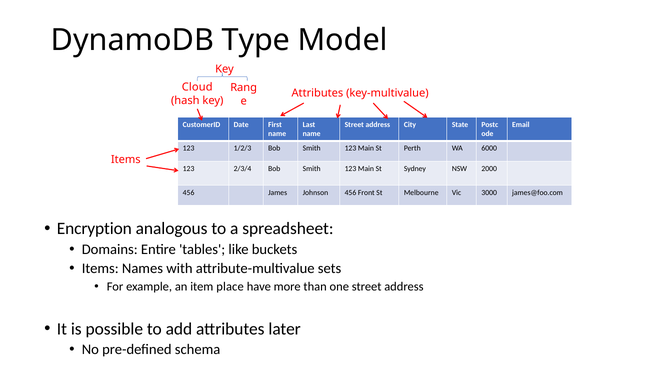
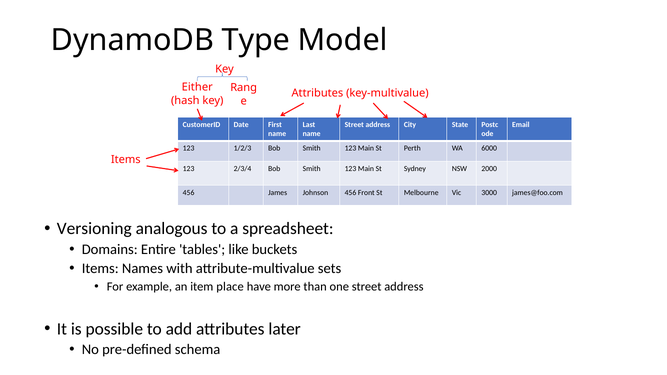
Cloud: Cloud -> Either (197, 87)
Encryption: Encryption -> Versioning (94, 229)
